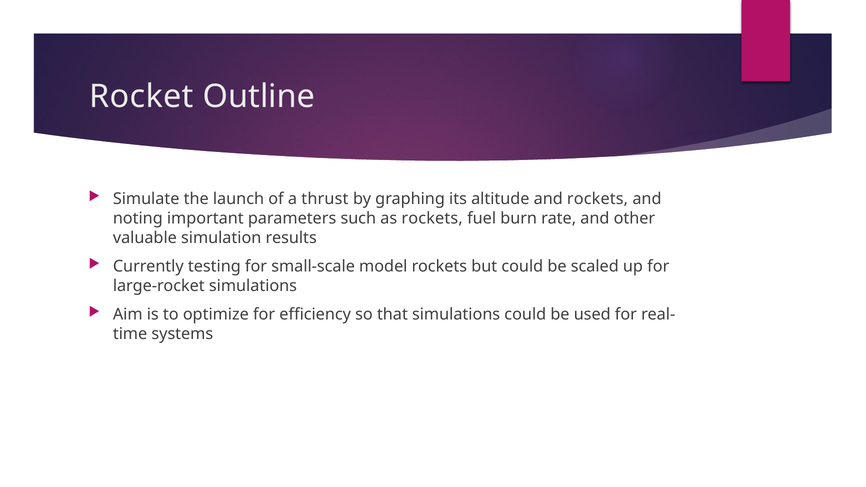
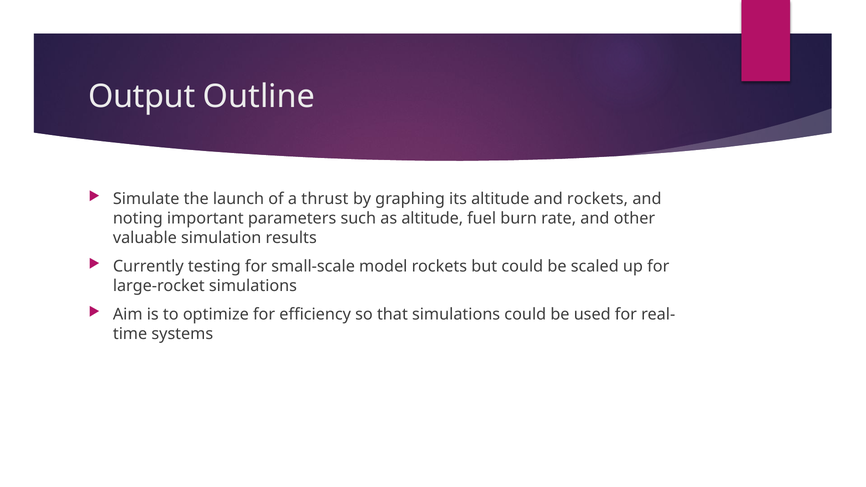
Rocket: Rocket -> Output (142, 97)
as rockets: rockets -> altitude (432, 219)
